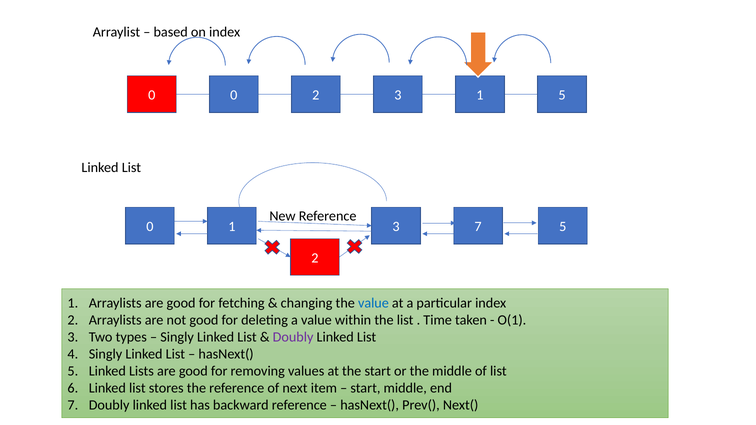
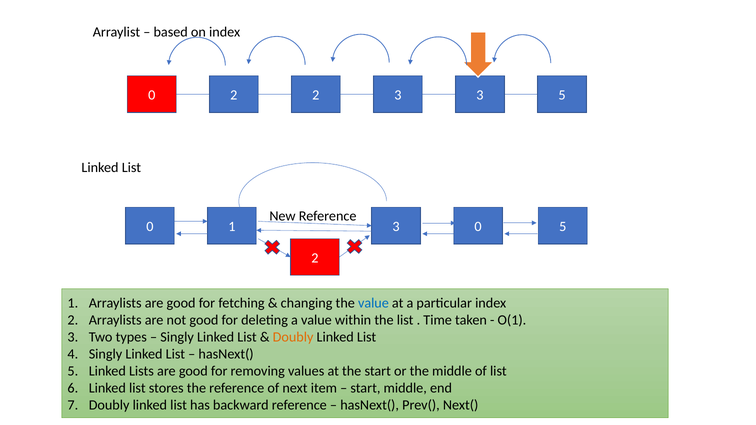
0 0: 0 -> 2 (234, 95)
3 1: 1 -> 3 (480, 95)
3 7: 7 -> 0 (478, 227)
Doubly colour: purple -> orange (293, 337)
